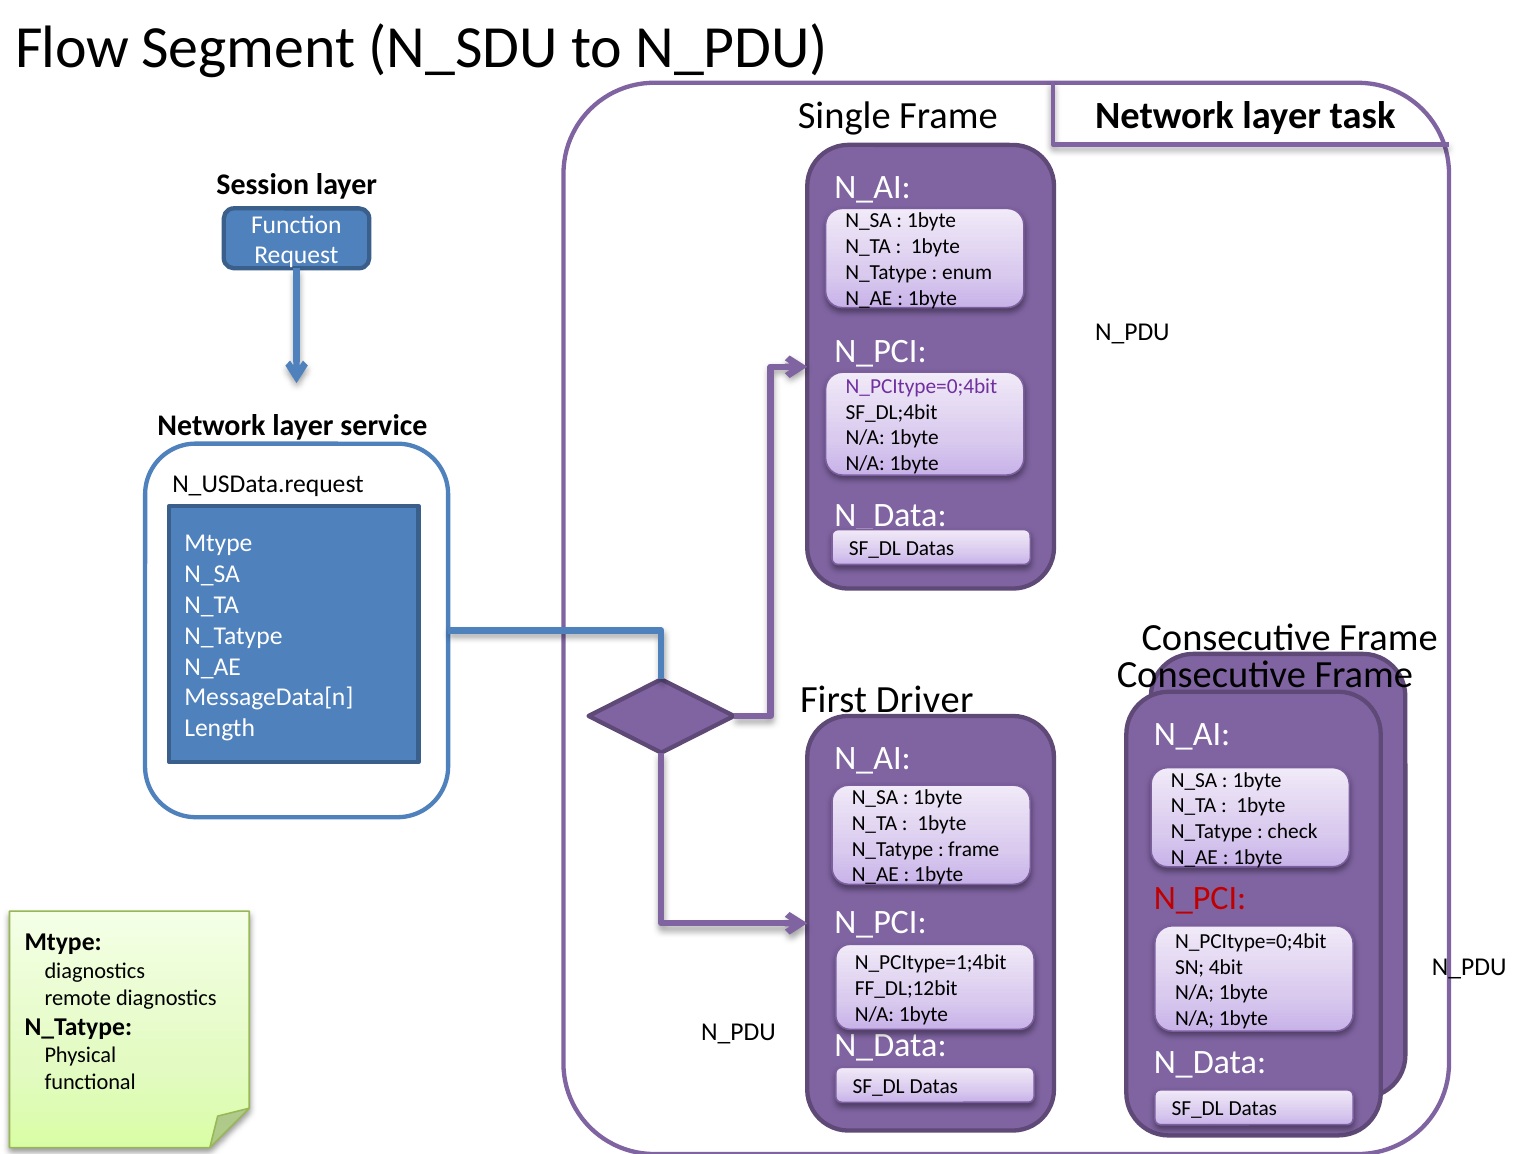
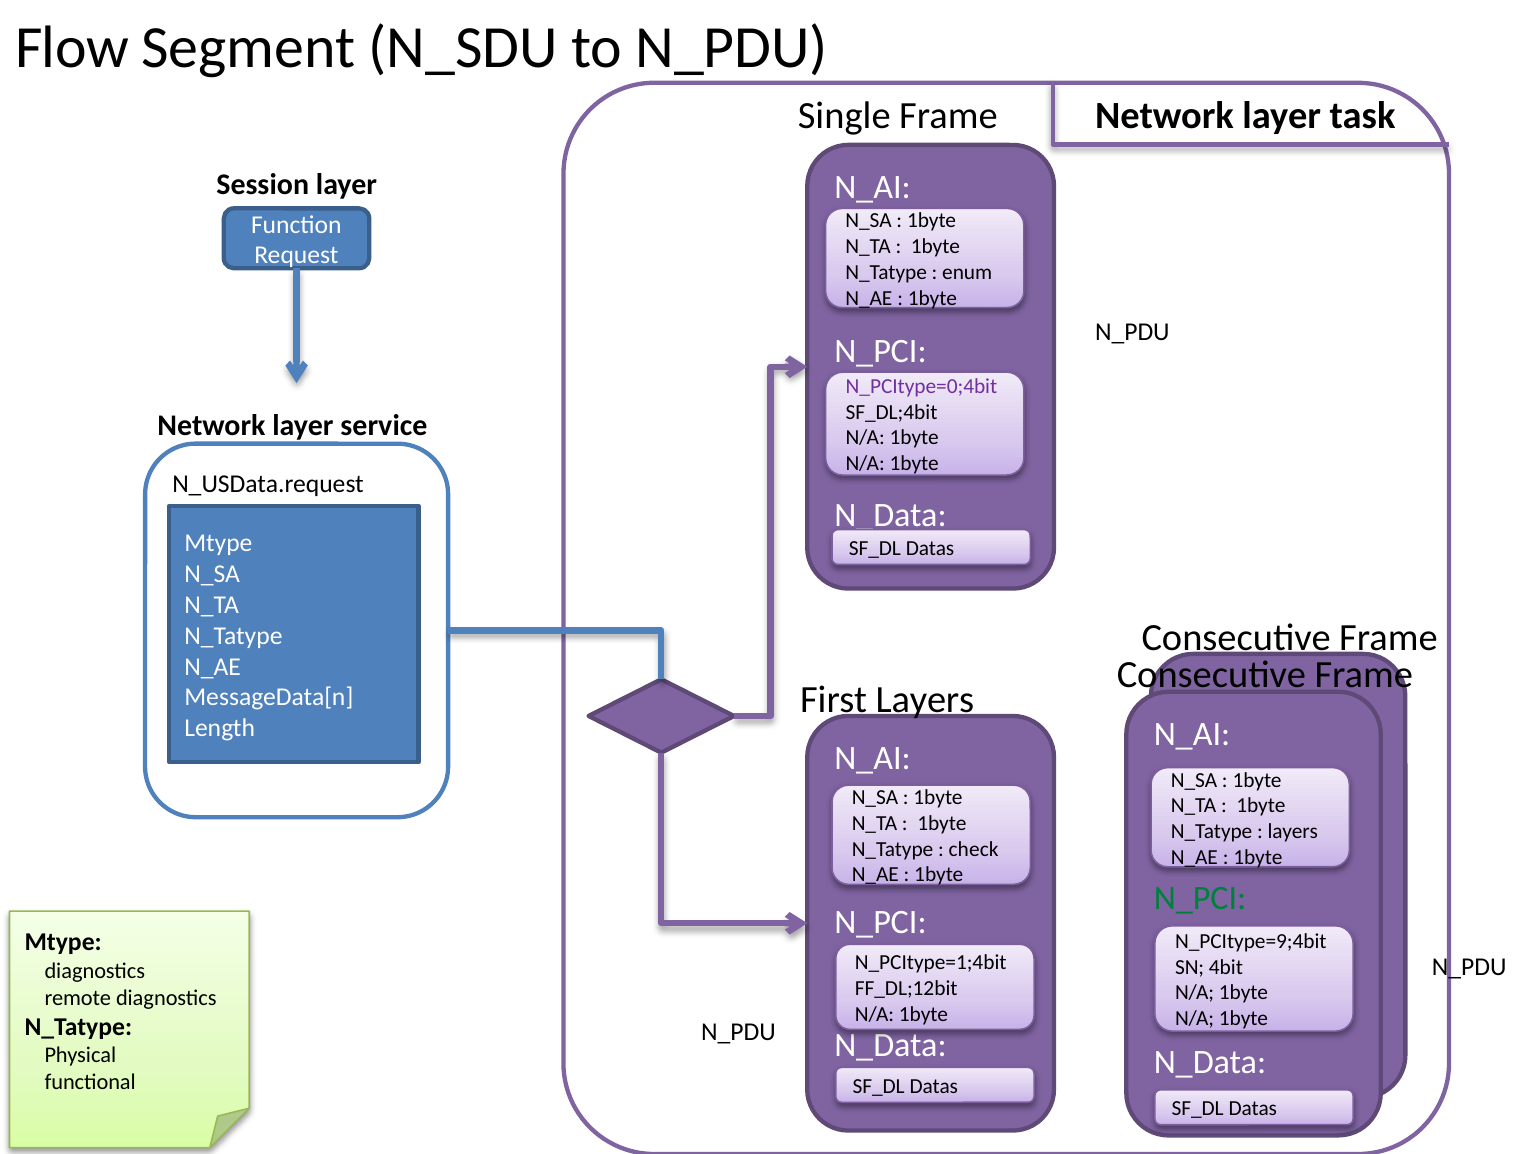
Driver: Driver -> Layers (925, 700)
check: check -> layers (1293, 832)
frame: frame -> check (974, 849)
N_PCI colour: red -> green (1200, 899)
N_PCItype=0;4bit: N_PCItype=0;4bit -> N_PCItype=9;4bit (1251, 942)
